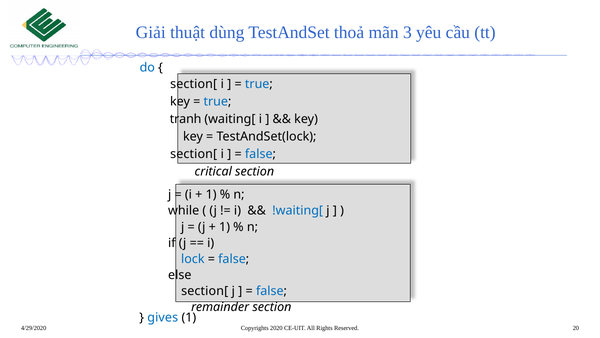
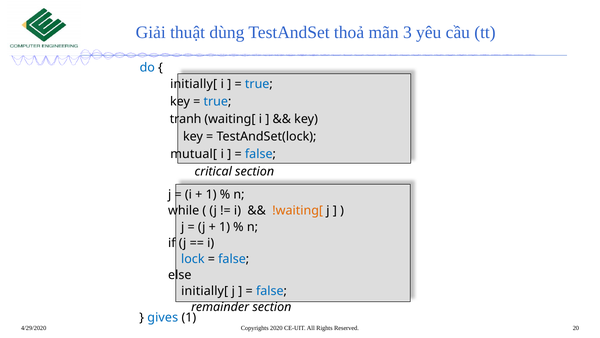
section[: section[ -> initially[ (194, 84)
section[: section[ -> mutual[ (194, 154)
!waiting[ colour: blue -> orange (298, 211)
section[: section[ -> initially[ (205, 291)
